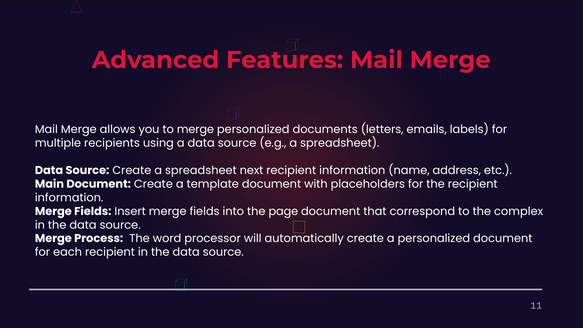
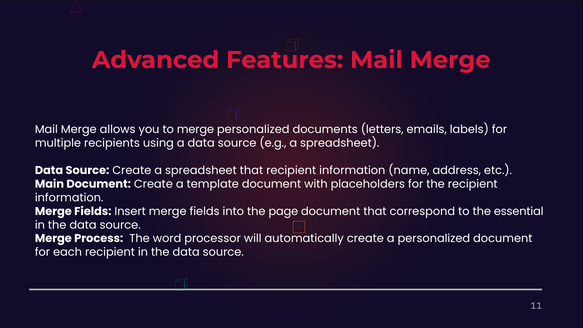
spreadsheet next: next -> that (251, 170)
complex: complex -> essential (519, 211)
